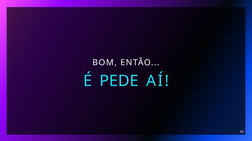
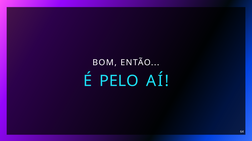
PEDE: PEDE -> PELO (119, 81)
